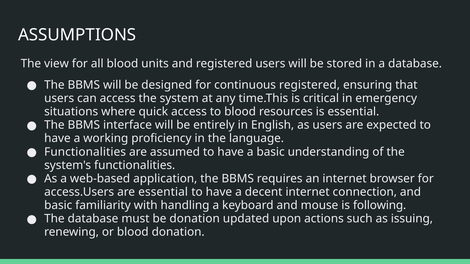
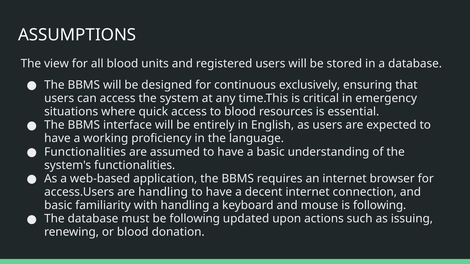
continuous registered: registered -> exclusively (310, 85)
are essential: essential -> handling (163, 192)
be donation: donation -> following (195, 219)
